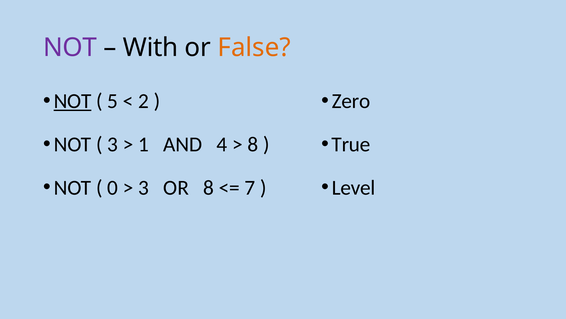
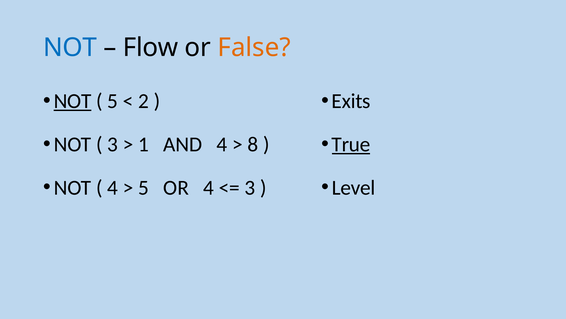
NOT colour: purple -> blue (70, 48)
With: With -> Flow (151, 48)
Zero: Zero -> Exits (351, 101)
True underline: none -> present (351, 144)
0: 0 -> 4 (113, 187)
3: 3 -> 5 (144, 187)
OR 8: 8 -> 4 (209, 187)
7: 7 -> 3 (250, 187)
